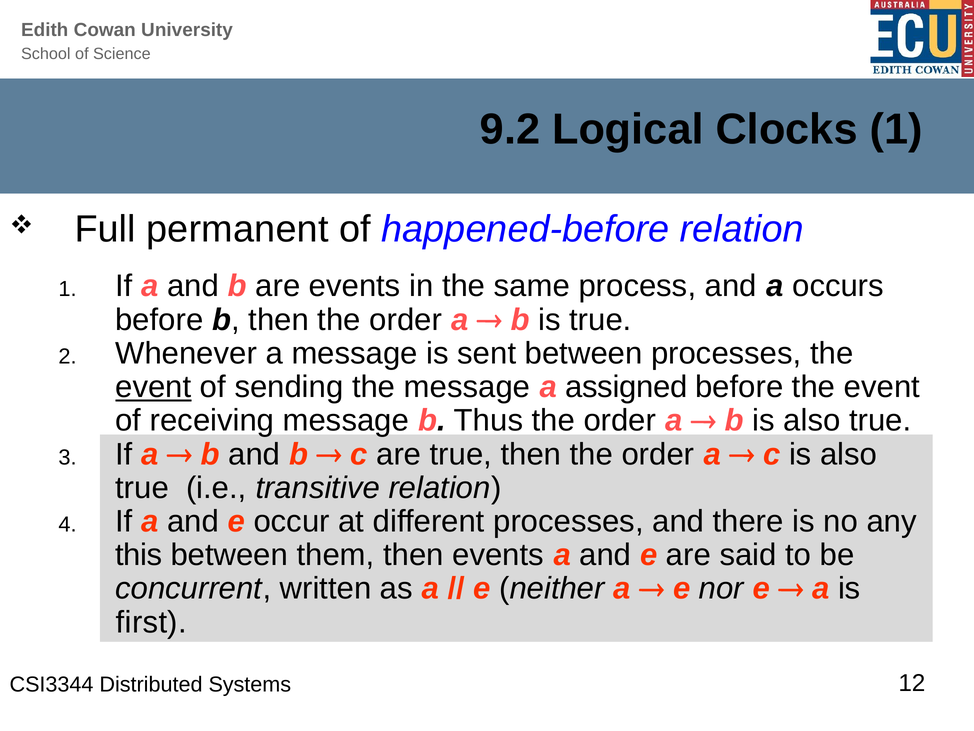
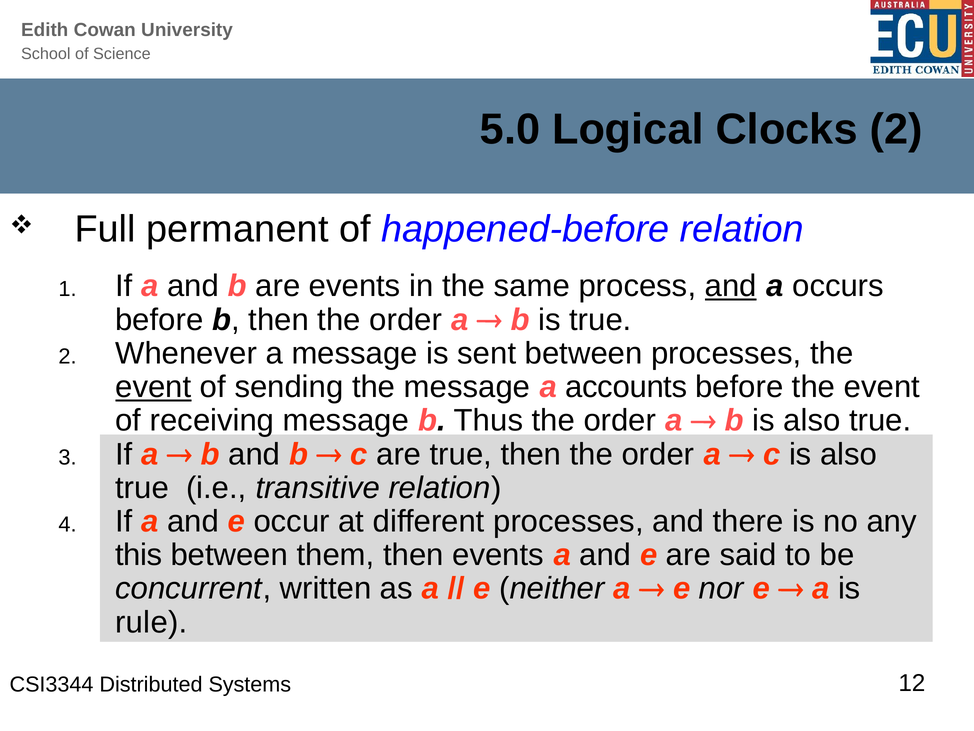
9.2: 9.2 -> 5.0 (510, 130)
Clocks 1: 1 -> 2 (896, 130)
and underline: none -> present (731, 286)
assigned: assigned -> accounts (626, 387)
first: first -> rule (151, 622)
